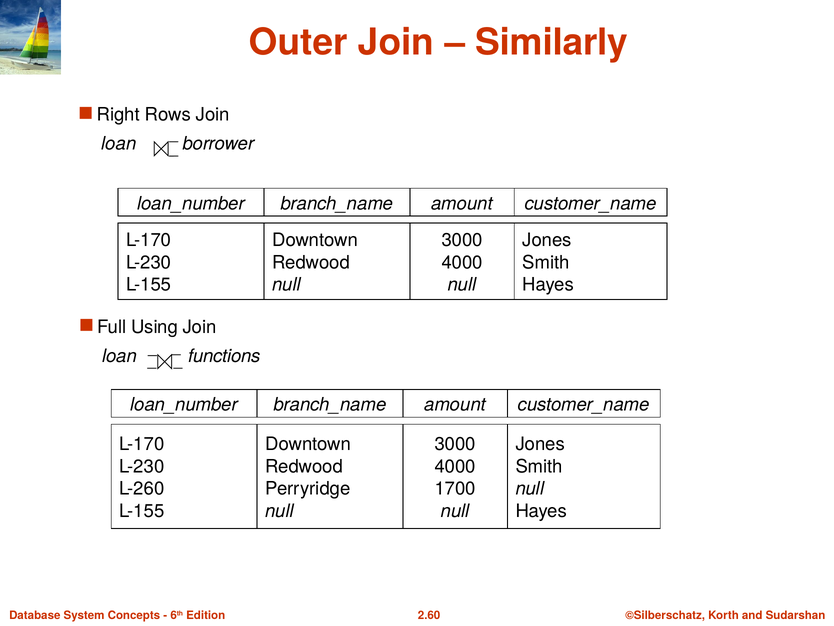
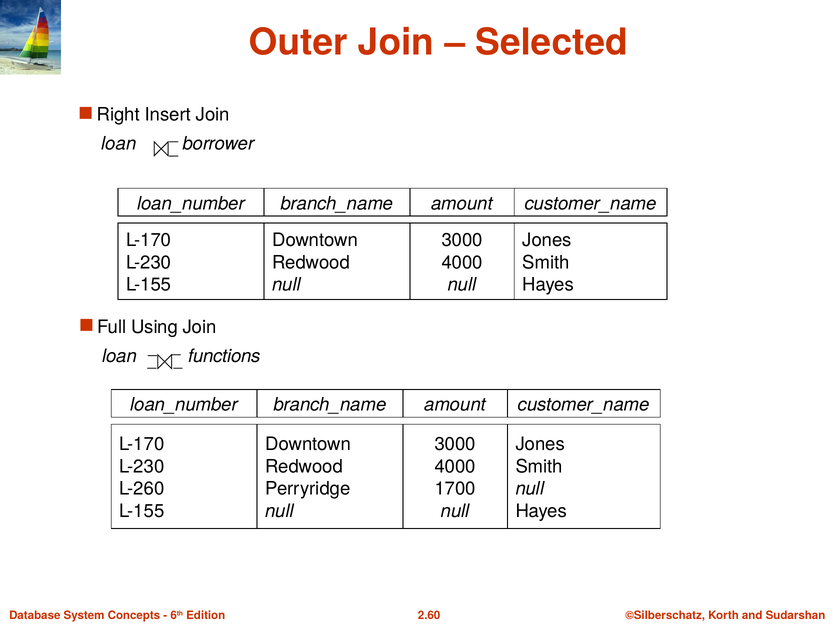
Similarly: Similarly -> Selected (552, 42)
Rows: Rows -> Insert (168, 115)
